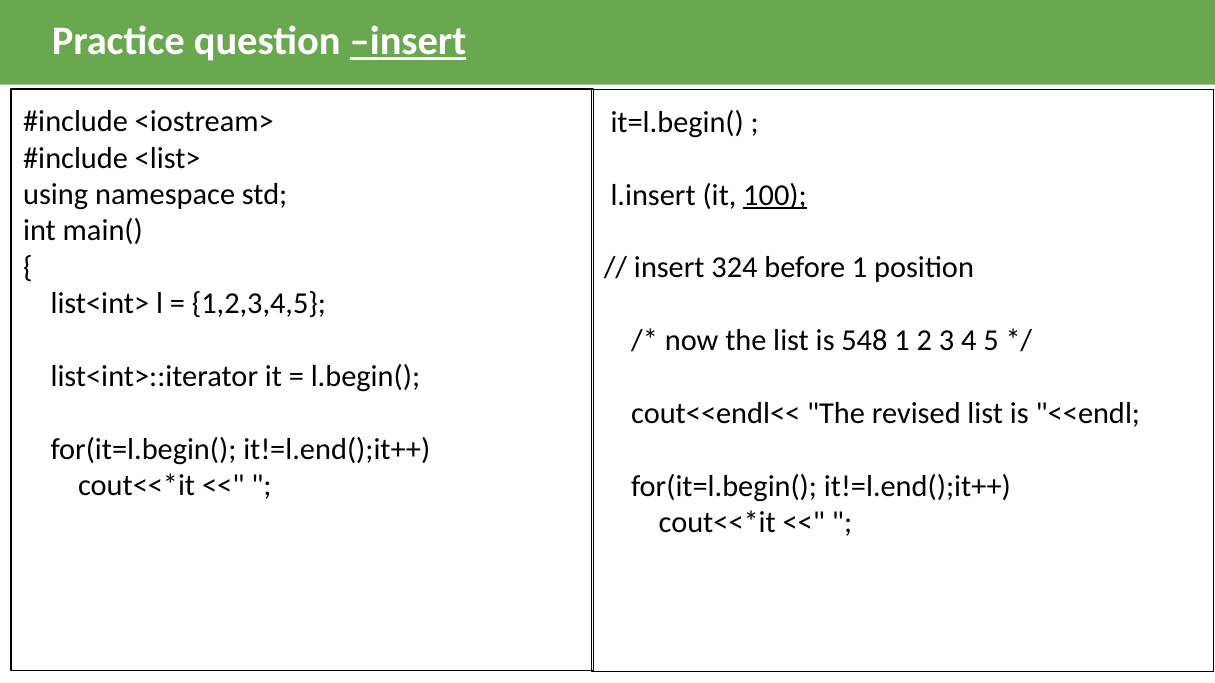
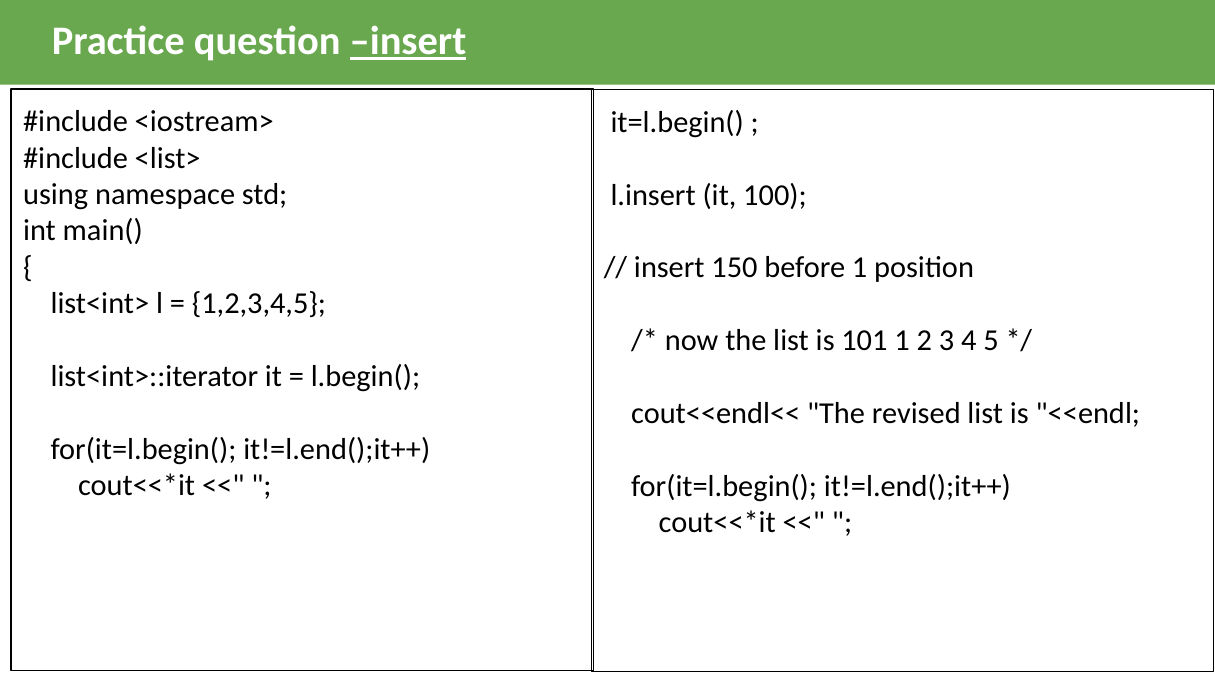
100 underline: present -> none (775, 195)
324: 324 -> 150 (734, 268)
548: 548 -> 101 (864, 341)
